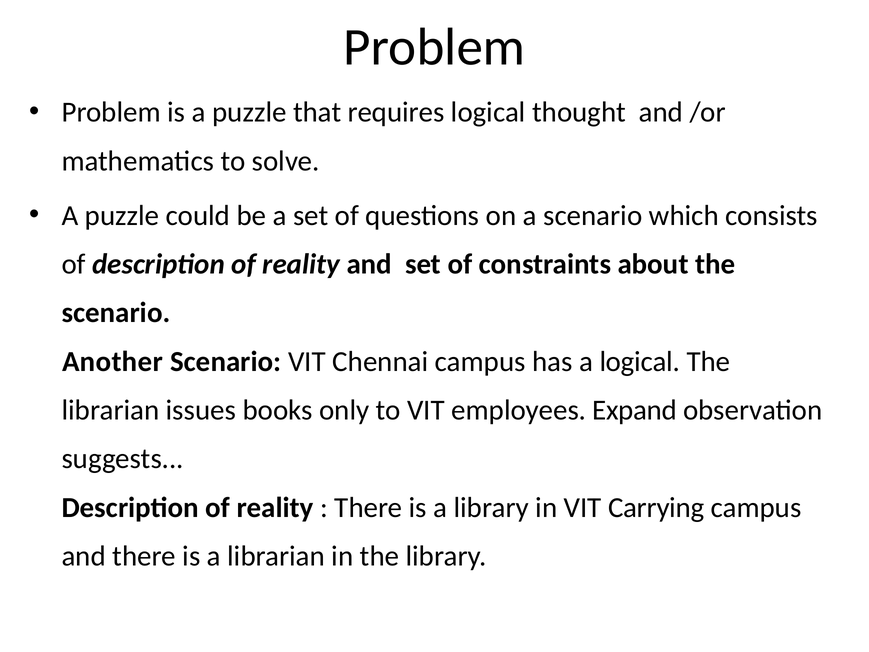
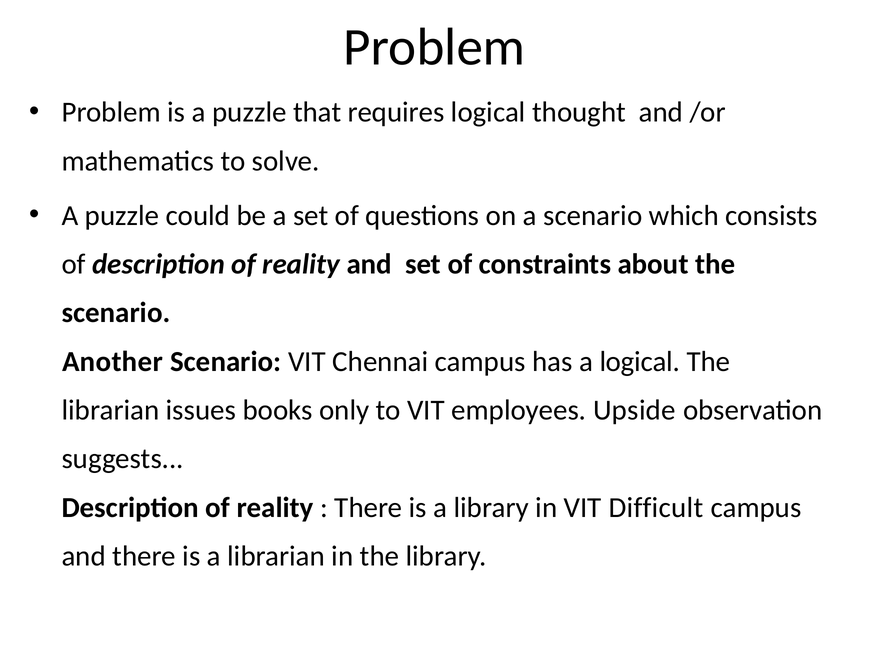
Expand: Expand -> Upside (634, 410)
Carrying: Carrying -> Difficult (656, 507)
